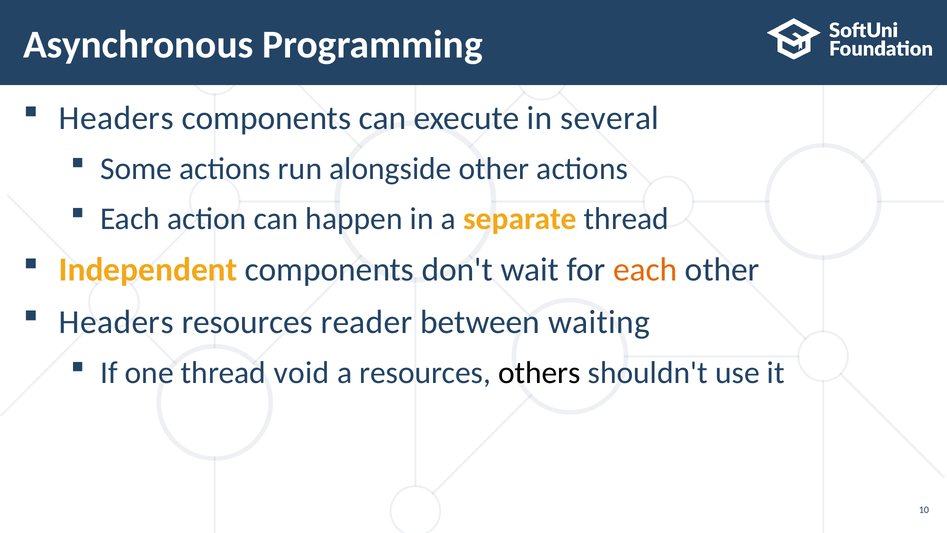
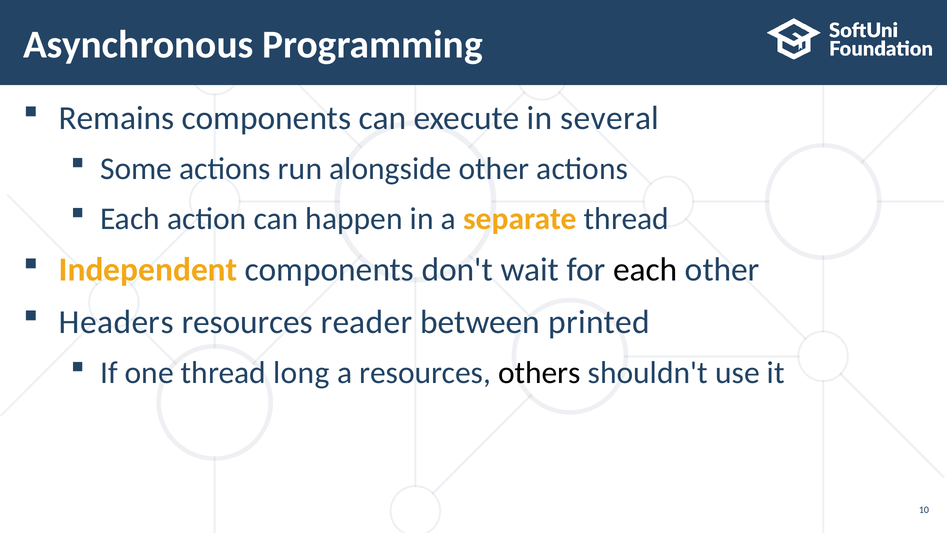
Headers: Headers -> Remains (116, 118)
each colour: orange -> black (645, 270)
waiting: waiting -> printed (599, 322)
void: void -> long (301, 373)
